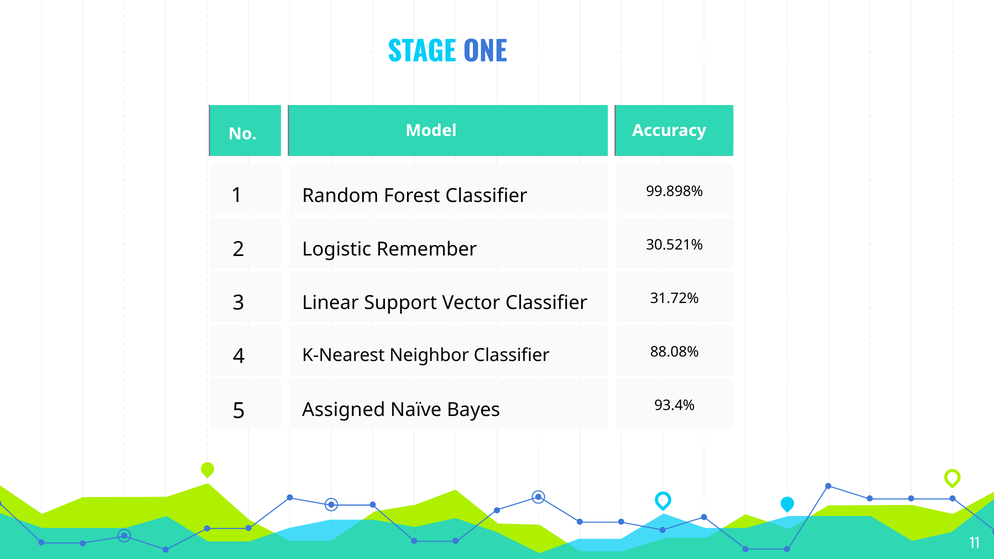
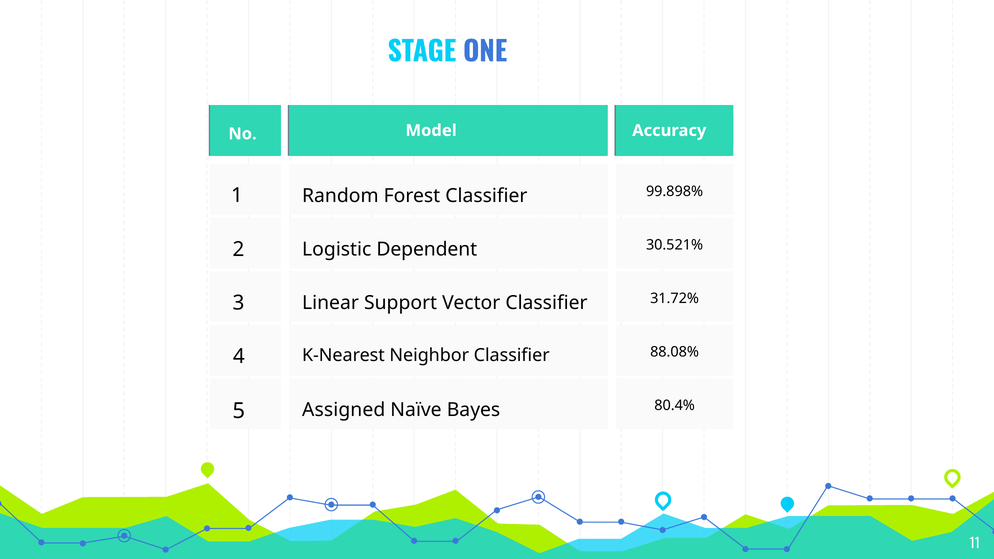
Remember: Remember -> Dependent (427, 249)
93.4%: 93.4% -> 80.4% (675, 406)
